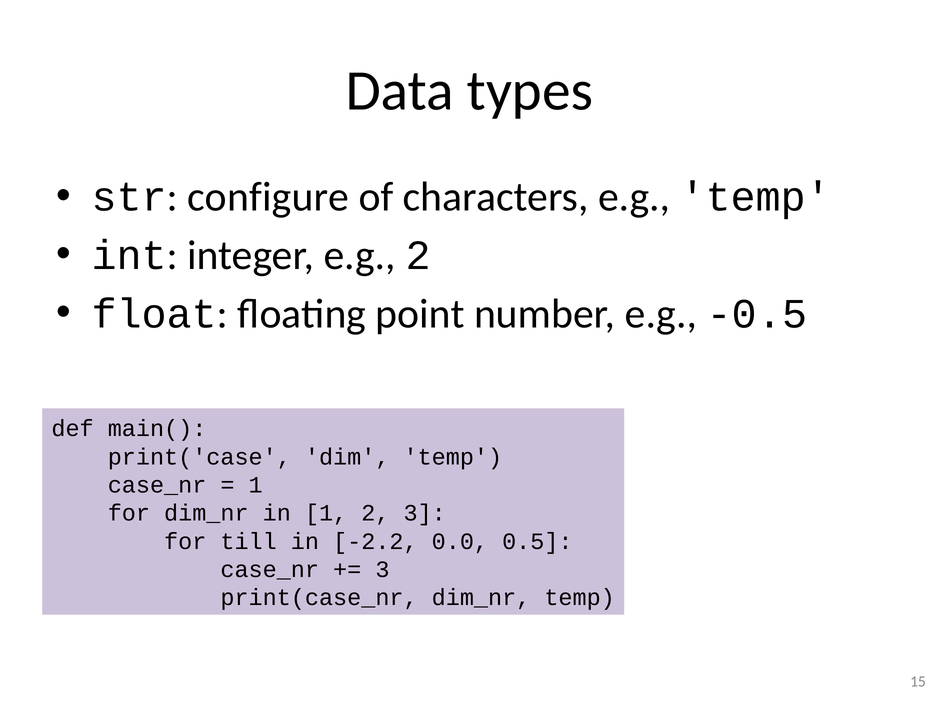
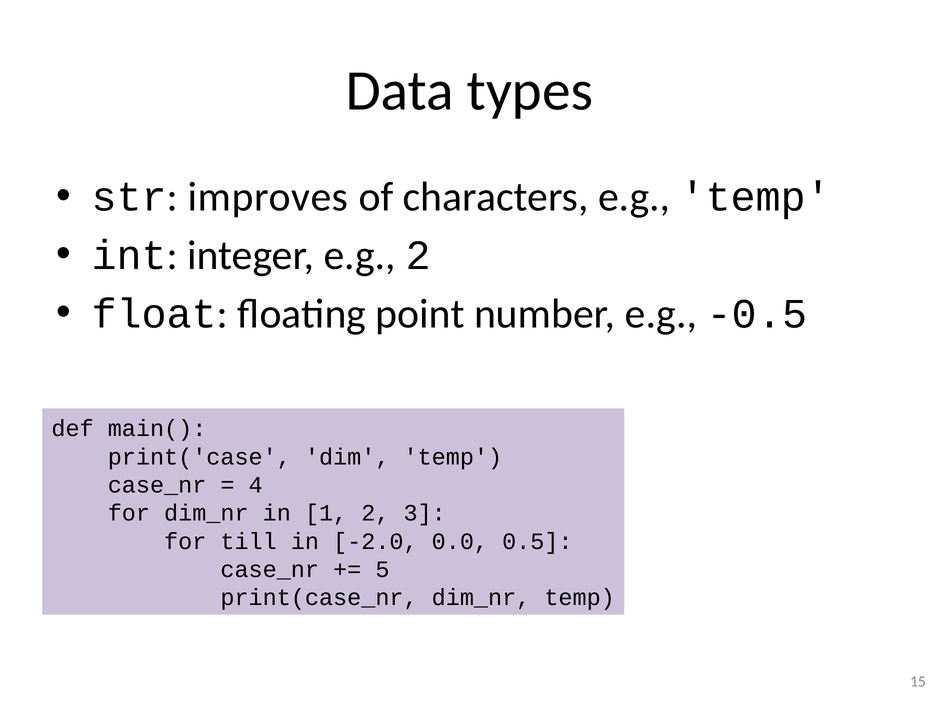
configure: configure -> improves (268, 197)
1: 1 -> 4 (256, 485)
-2.2: -2.2 -> -2.0 (375, 542)
3: 3 -> 5 (382, 570)
